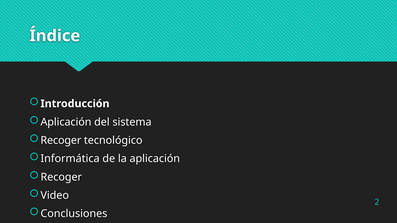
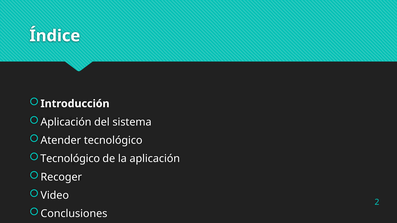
Recoger: Recoger -> Atender (61, 141)
Informática: Informática -> Tecnológico (70, 159)
